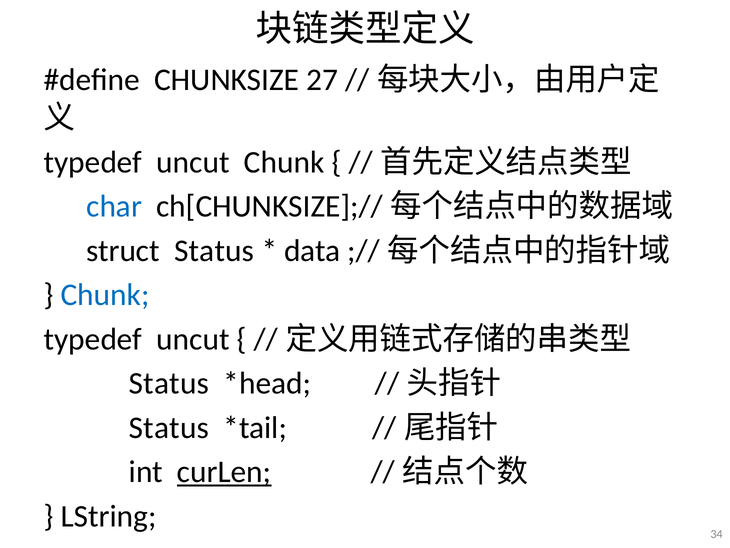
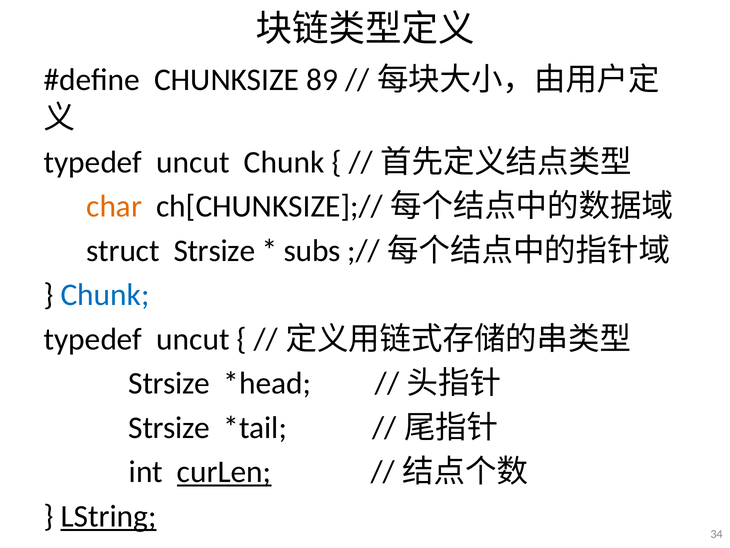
27: 27 -> 89 (322, 80)
char colour: blue -> orange (114, 206)
struct Status: Status -> Strsize (214, 250)
data: data -> subs (312, 250)
Status: Status -> Strsize (169, 383)
Status: Status -> Strsize (169, 427)
LString underline: none -> present (109, 516)
